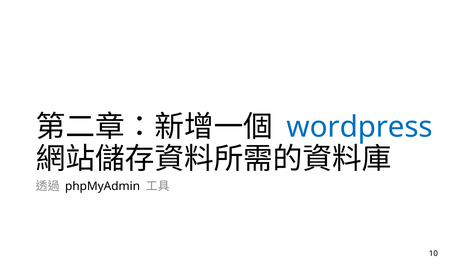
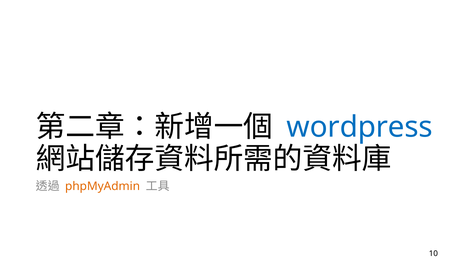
phpMyAdmin colour: black -> orange (103, 187)
